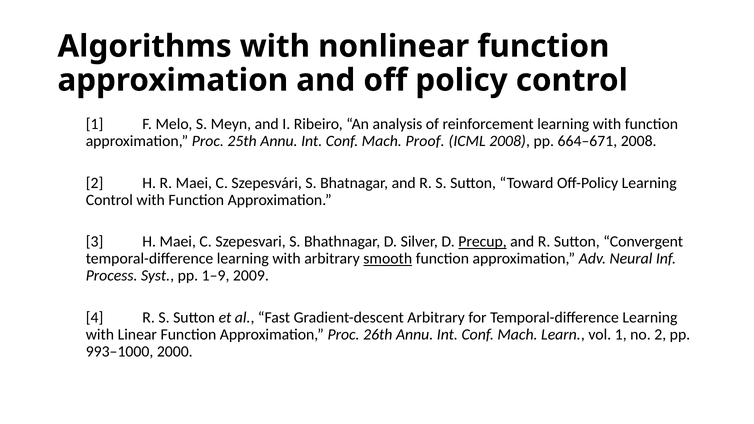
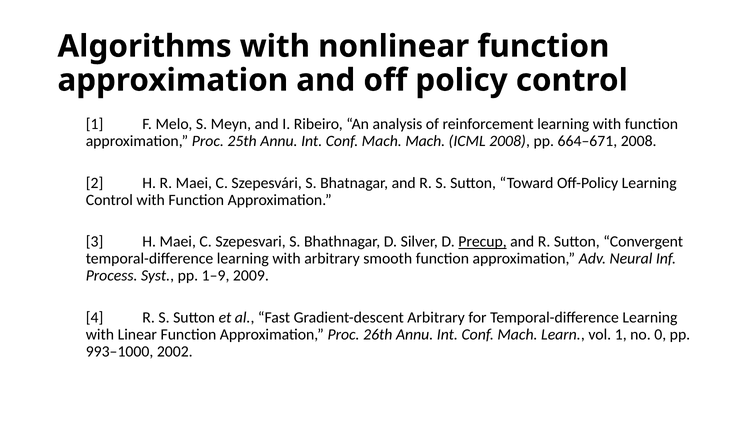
Mach Proof: Proof -> Mach (425, 141)
smooth underline: present -> none (388, 259)
no 2: 2 -> 0 (660, 335)
2000: 2000 -> 2002 (175, 351)
